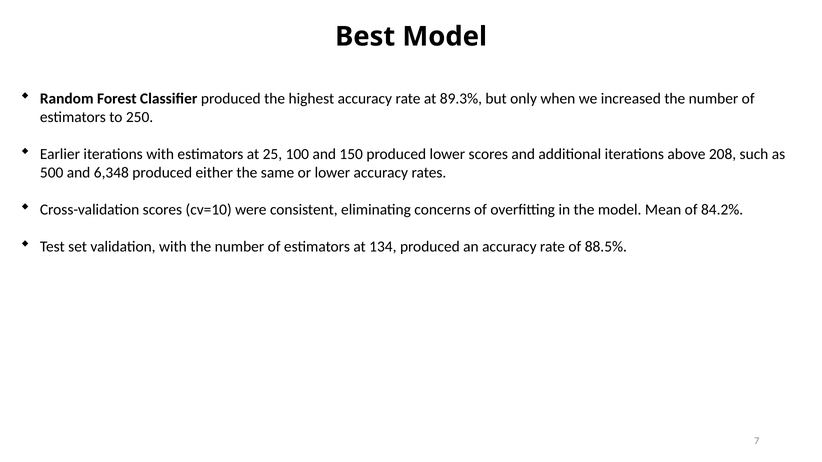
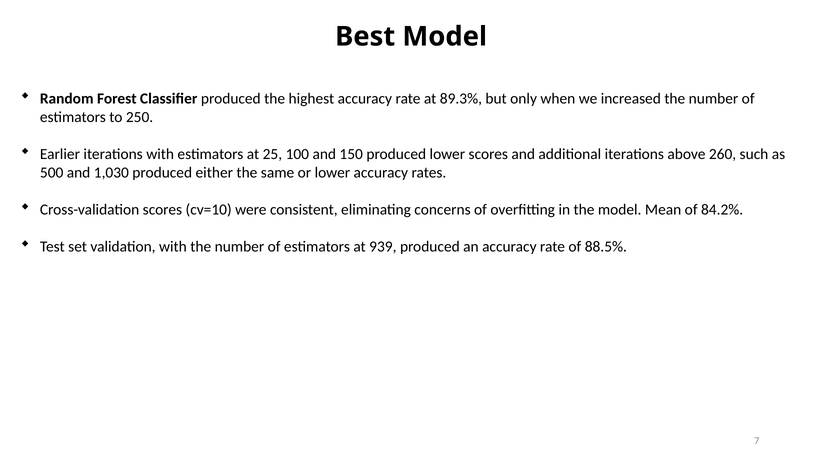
208: 208 -> 260 (723, 154)
6,348: 6,348 -> 1,030 (111, 173)
134: 134 -> 939 (383, 247)
